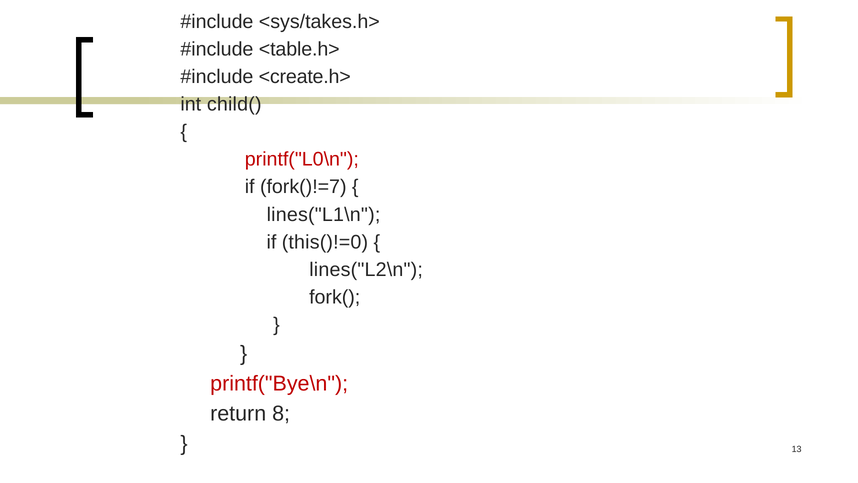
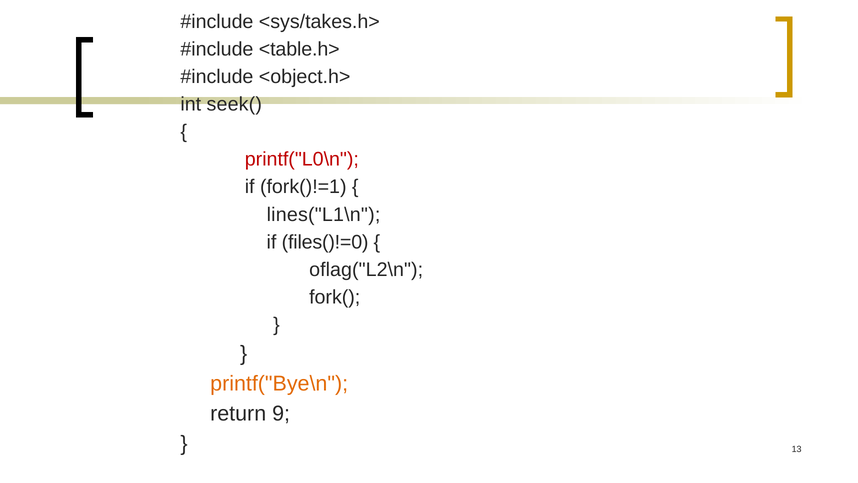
<create.h>: <create.h> -> <object.h> (305, 77)
child(: child( -> seek( (234, 104)
fork()!=7: fork()!=7 -> fork()!=1 (303, 187)
this()!=0: this()!=0 -> files()!=0 (325, 242)
lines("L2\n: lines("L2\n -> oflag("L2\n (366, 269)
printf("Bye\n colour: red -> orange (279, 383)
8: 8 -> 9 (281, 414)
